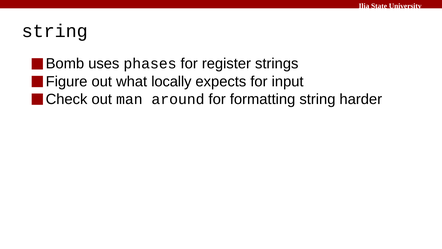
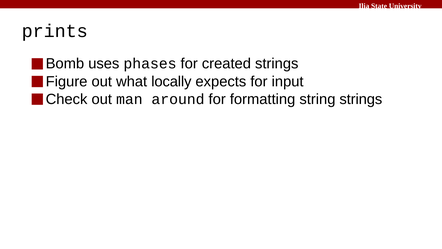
string: string -> prints (55, 31)
register: register -> created (226, 64)
string harder: harder -> strings (361, 99)
